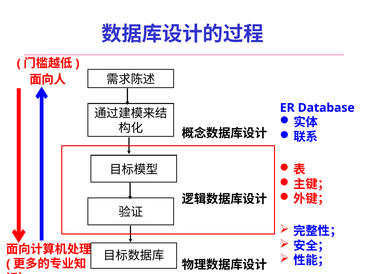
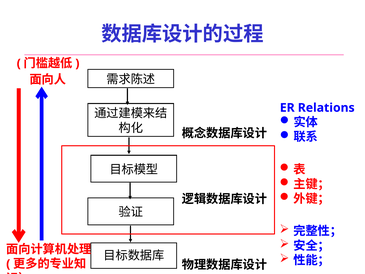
Database: Database -> Relations (326, 108)
